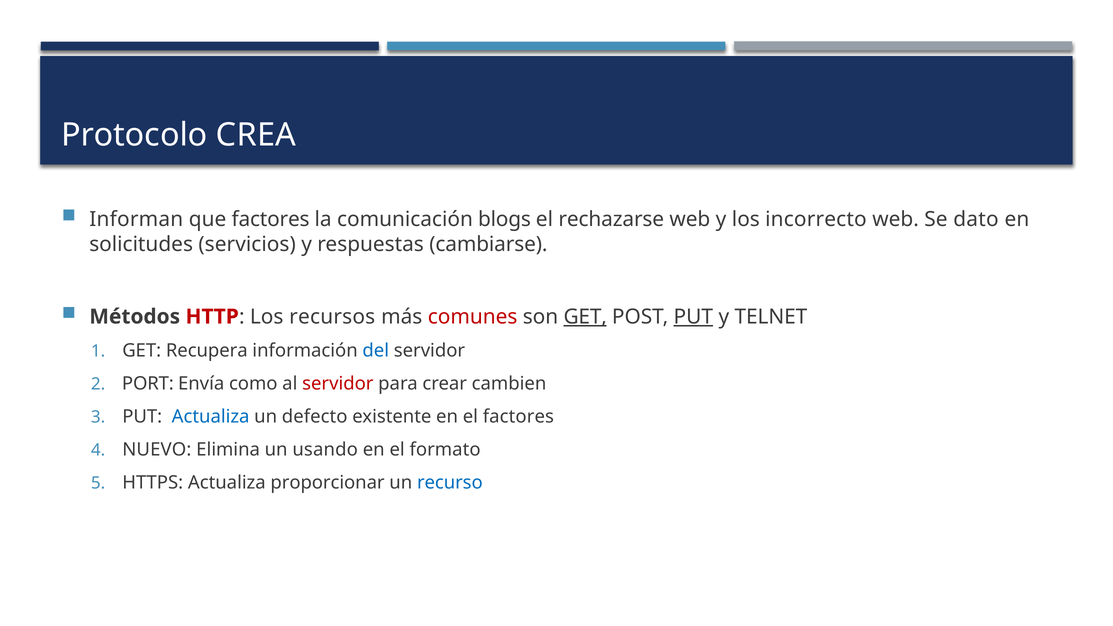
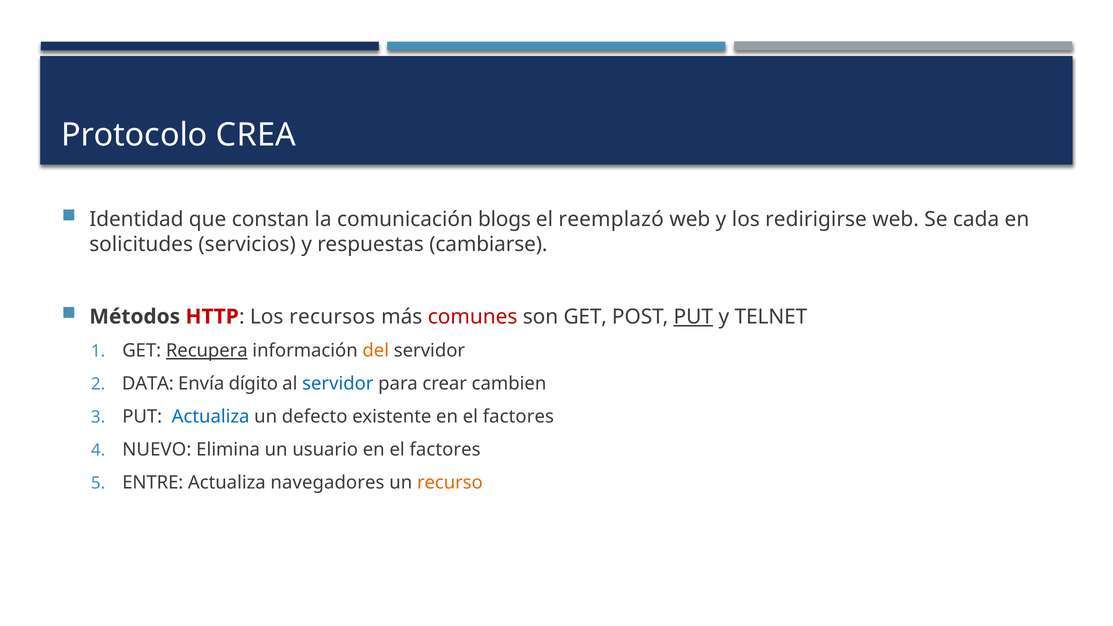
Informan: Informan -> Identidad (136, 219)
que factores: factores -> constan (270, 219)
rechazarse: rechazarse -> reemplazó (611, 219)
incorrecto: incorrecto -> redirigirse (816, 219)
dato: dato -> cada (976, 219)
GET underline: present -> none (585, 317)
Recupera underline: none -> present (207, 351)
del colour: blue -> orange (376, 351)
PORT: PORT -> DATA (148, 384)
como: como -> dígito (253, 384)
servidor colour: red -> blue (338, 384)
usando: usando -> usuario (325, 450)
formato: formato -> factores (445, 450)
HTTPS: HTTPS -> ENTRE (153, 483)
proporcionar: proporcionar -> navegadores (327, 483)
recurso colour: blue -> orange (450, 483)
